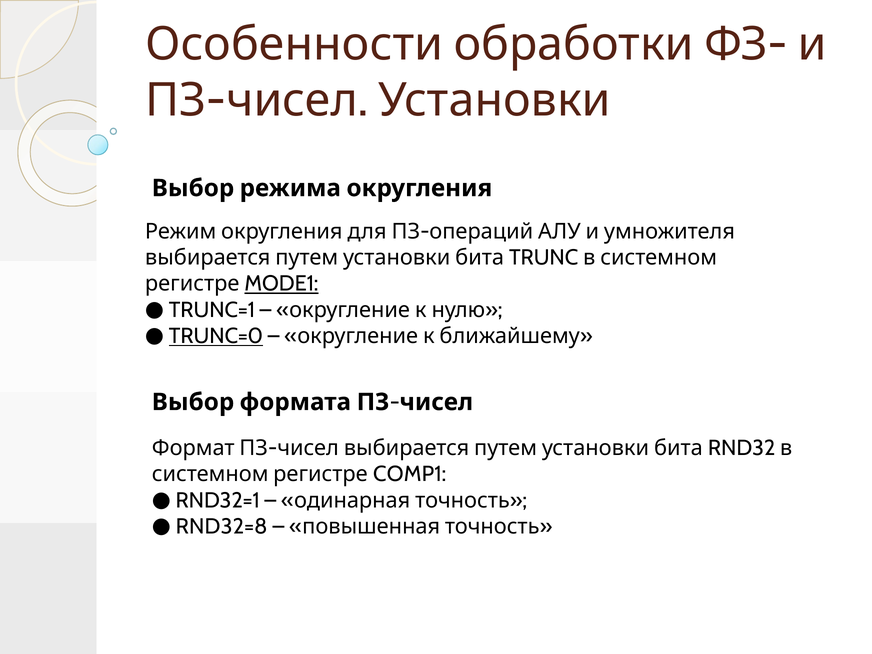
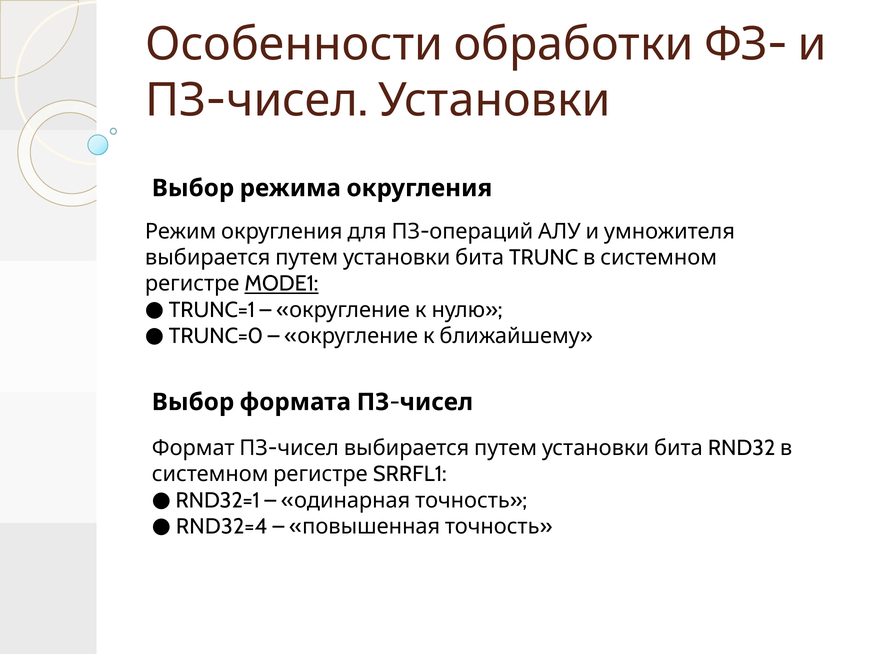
TRUNC=0 underline: present -> none (216, 336)
COMP1: COMP1 -> SRRFL1 (410, 474)
RND32=8: RND32=8 -> RND32=4 (222, 527)
